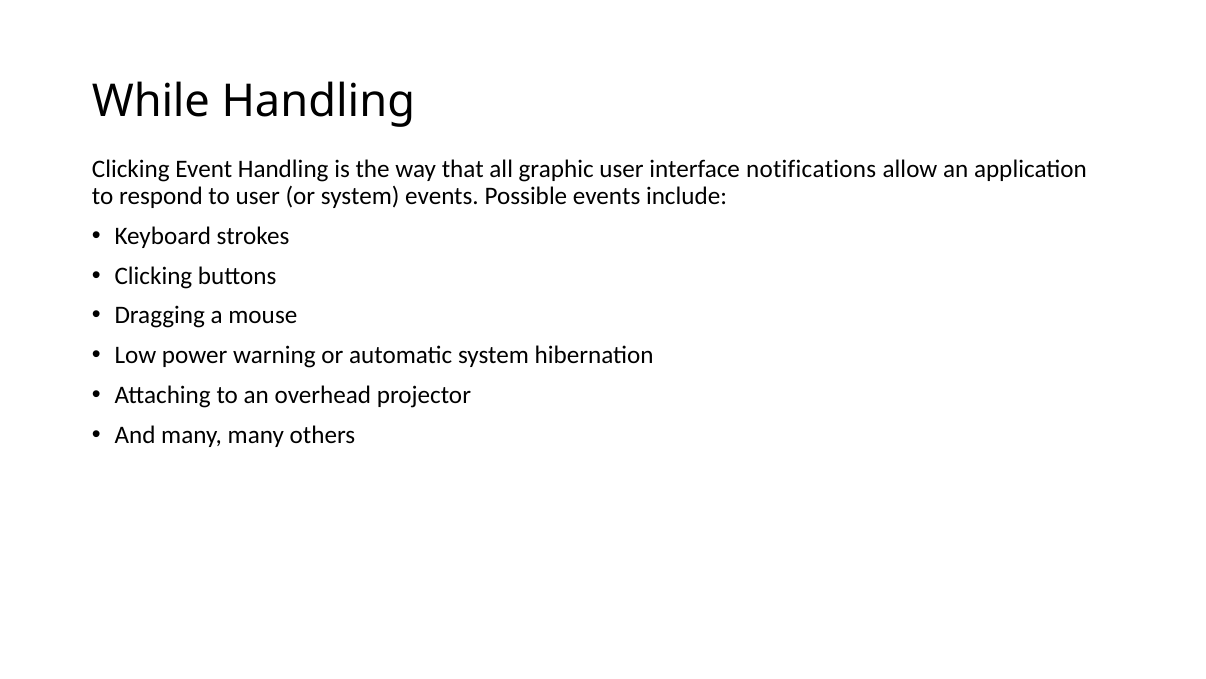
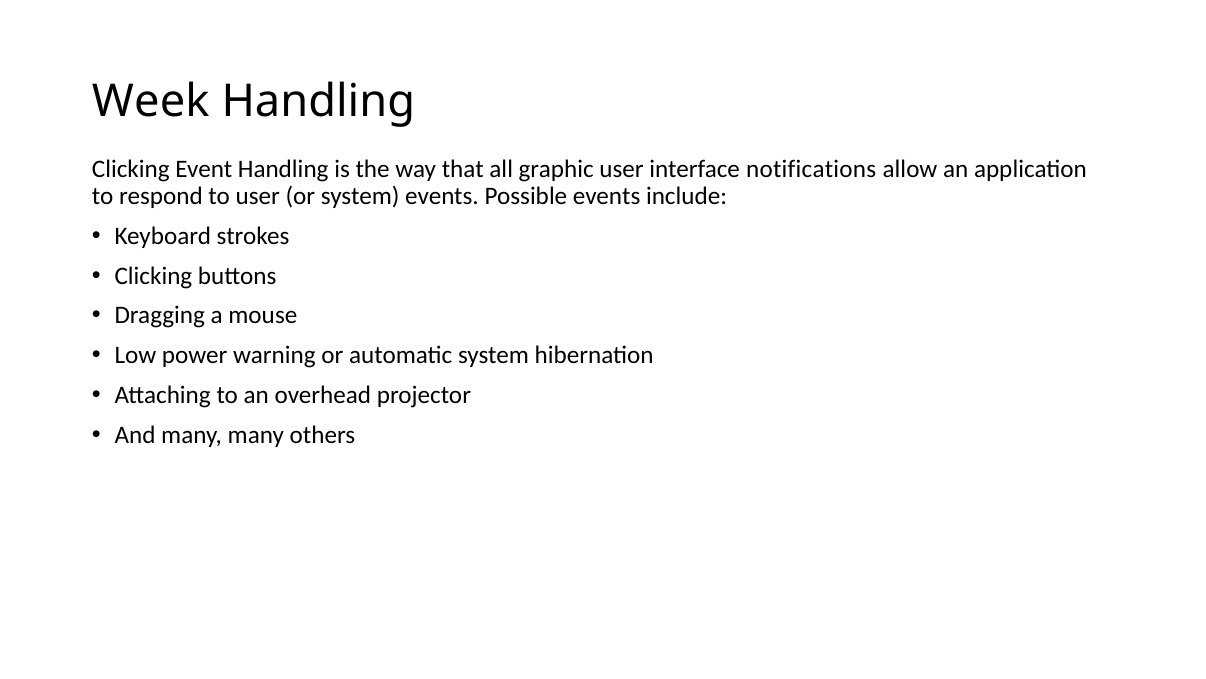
While: While -> Week (151, 101)
